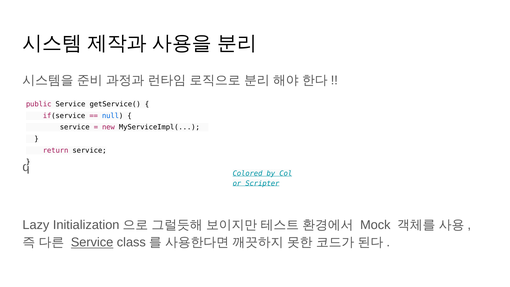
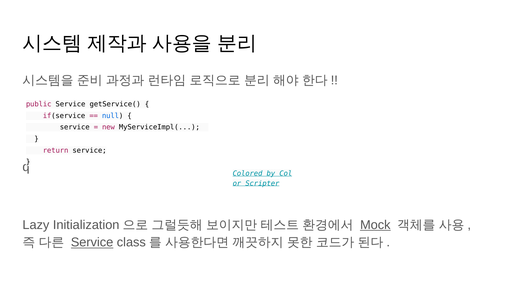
Mock underline: none -> present (375, 225)
